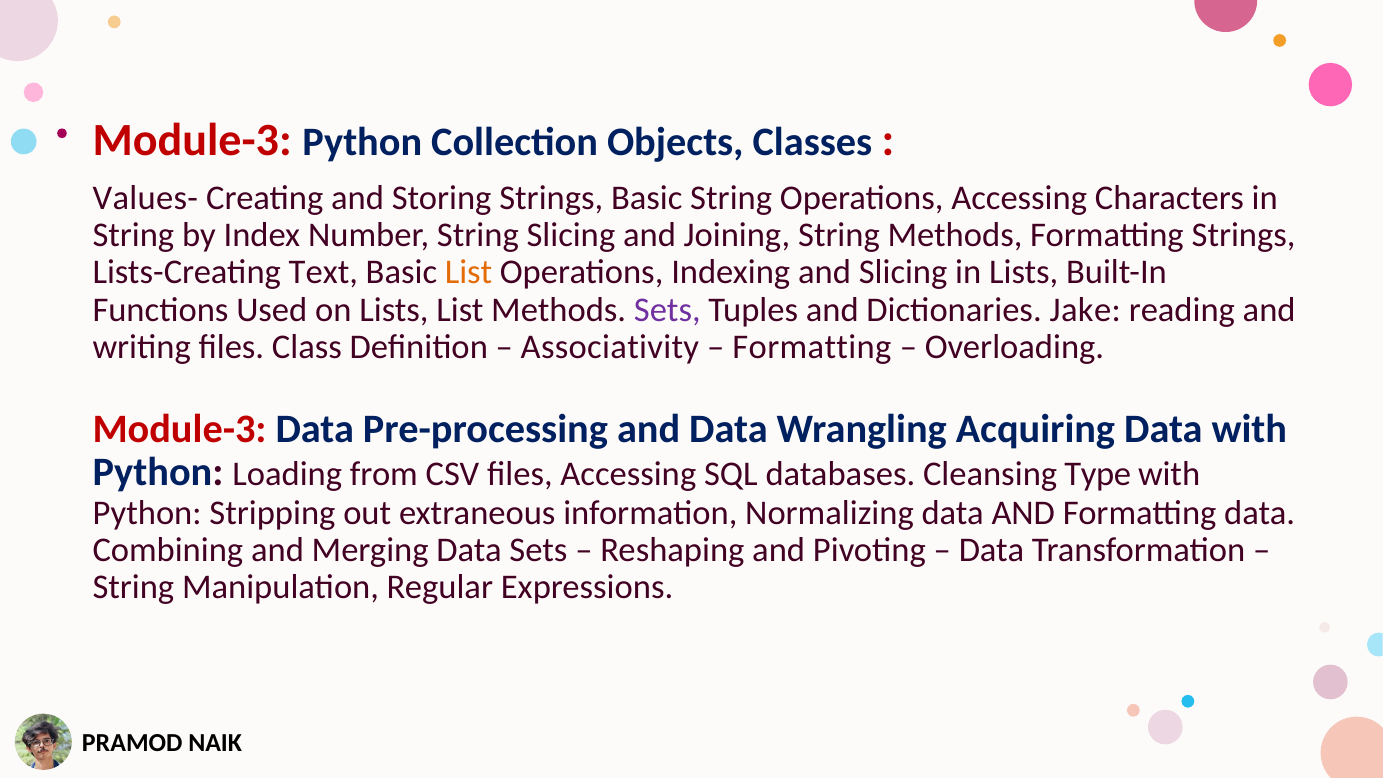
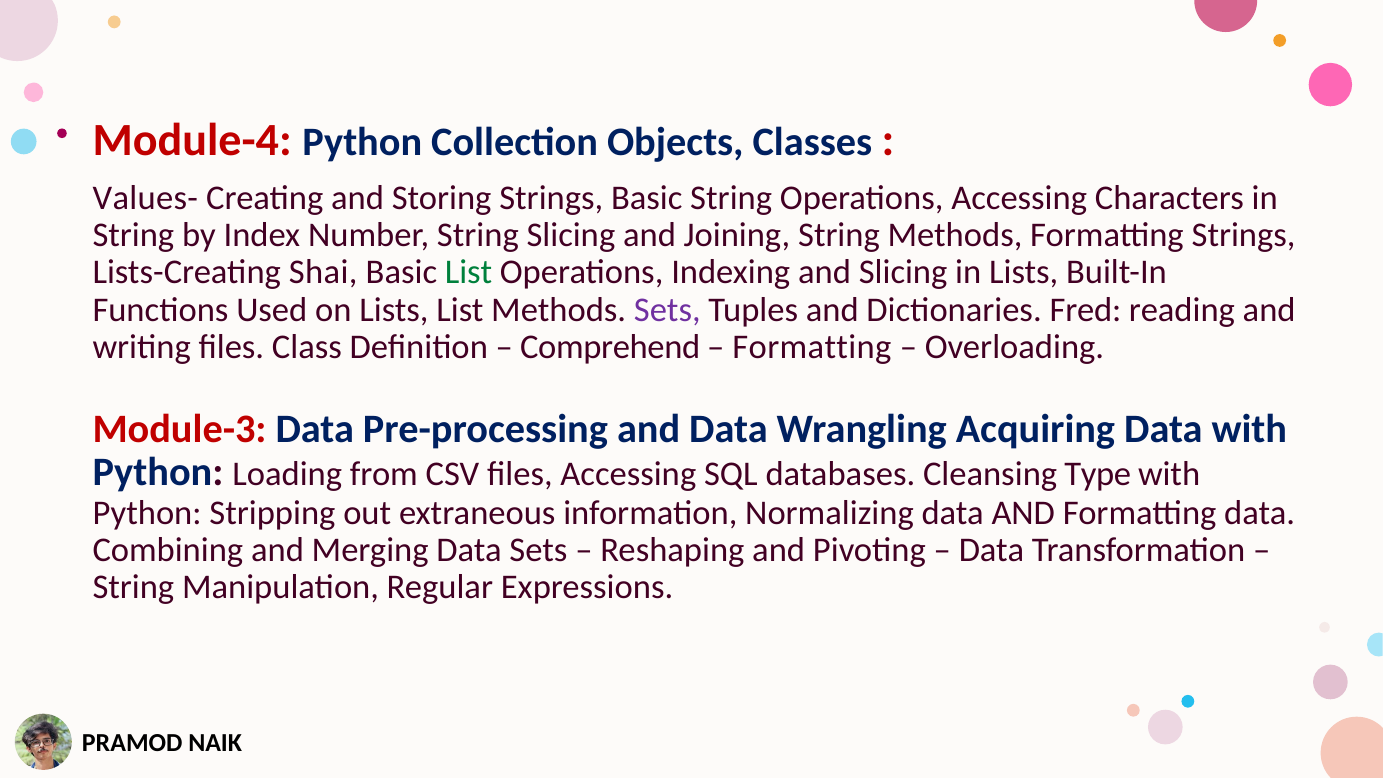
Module-3: Module-3 -> Module-4 (192, 140)
Text: Text -> Shai (323, 273)
List colour: orange -> green (469, 273)
Jake: Jake -> Fred (1086, 310)
Associativity: Associativity -> Comprehend (610, 347)
